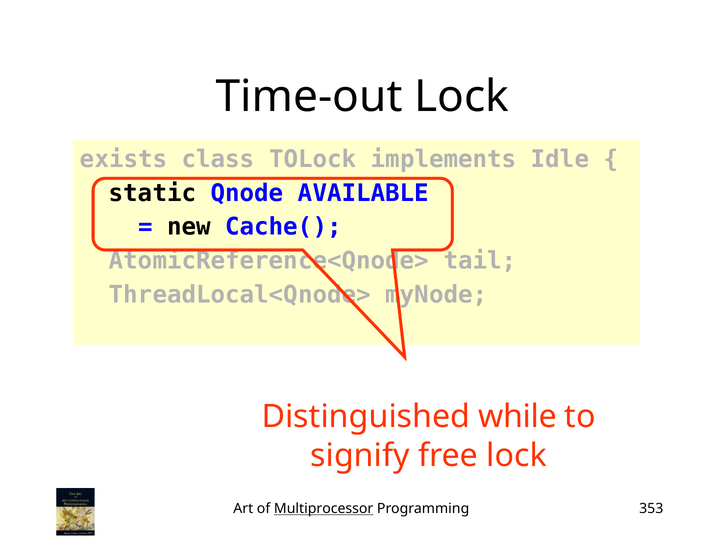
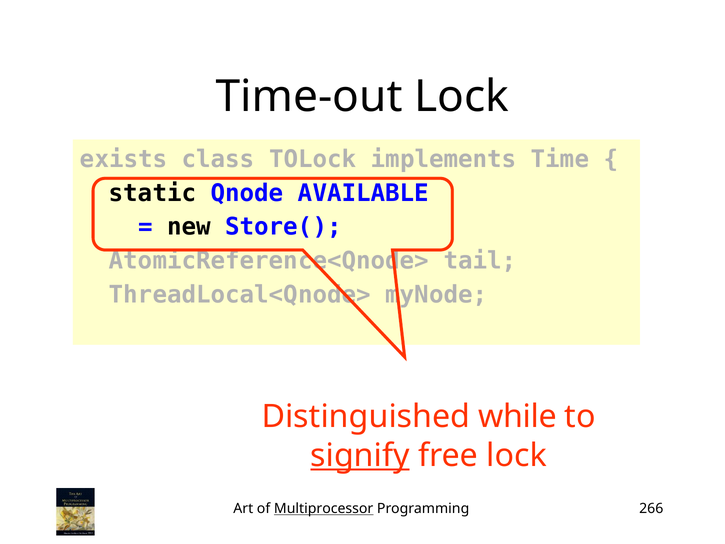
Idle: Idle -> Time (560, 159)
Cache(: Cache( -> Store( (283, 227)
signify underline: none -> present (360, 455)
353: 353 -> 266 (651, 508)
